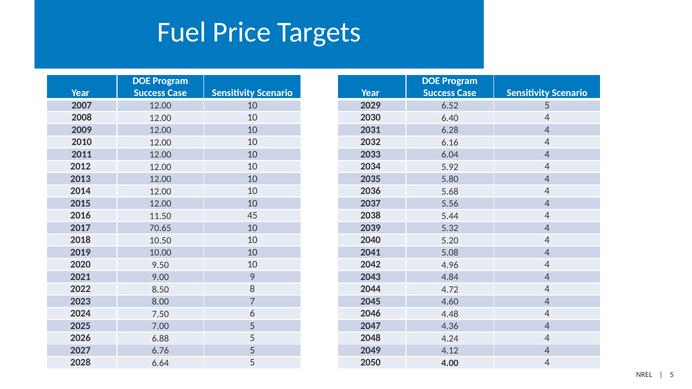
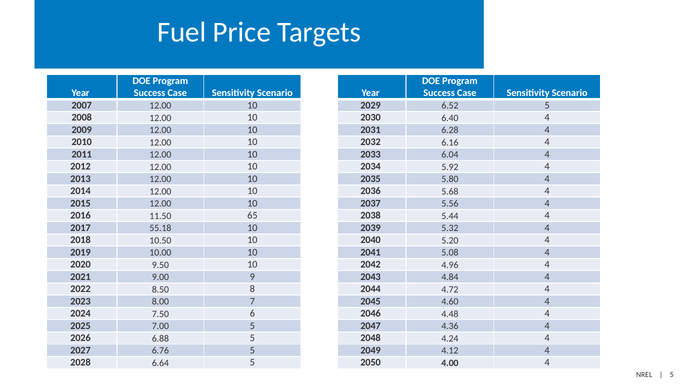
45: 45 -> 65 (252, 216)
70.65: 70.65 -> 55.18 (160, 228)
